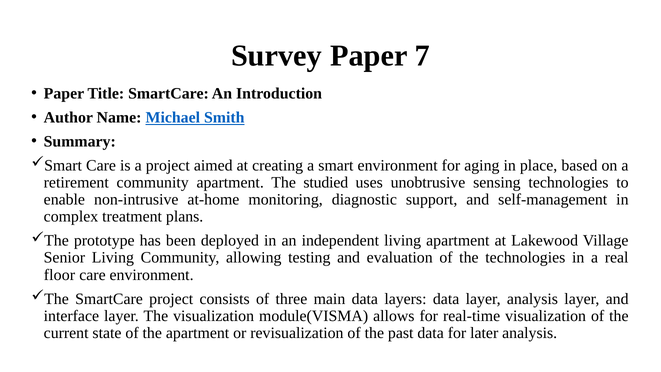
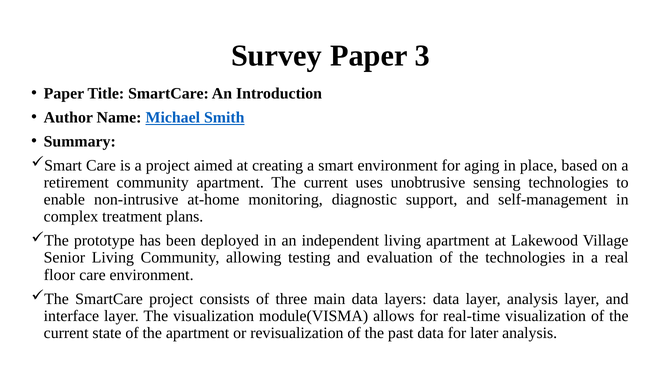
7: 7 -> 3 (422, 56)
apartment The studied: studied -> current (326, 182)
